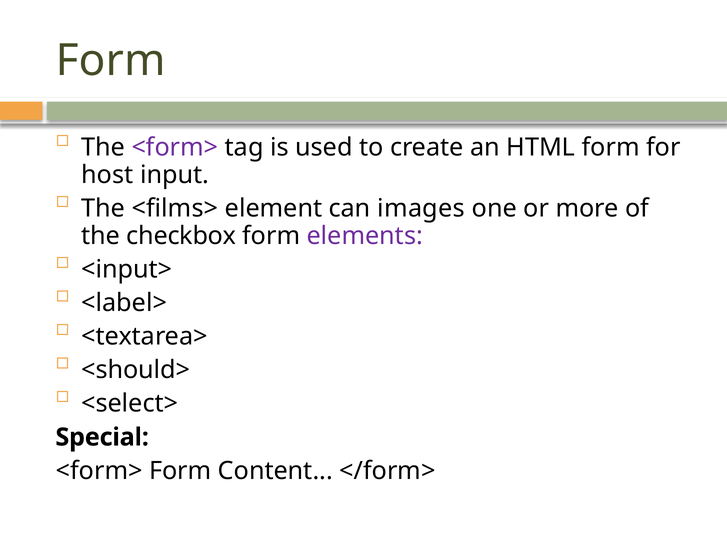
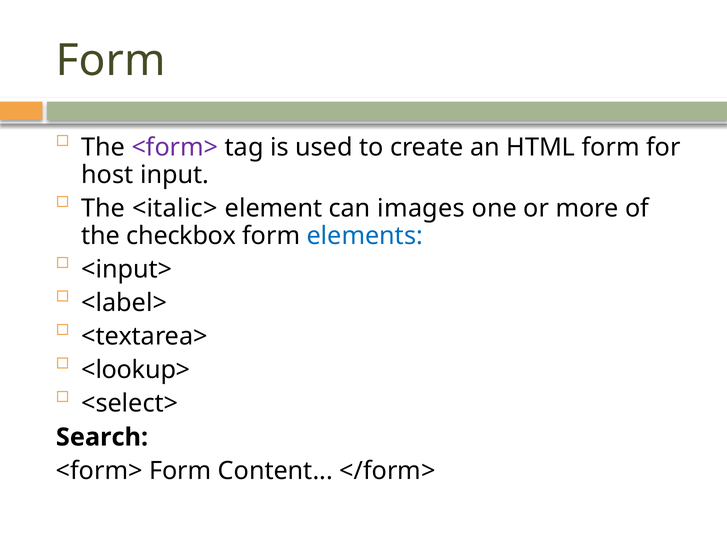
<films>: <films> -> <italic> (175, 209)
elements colour: purple -> blue (365, 236)
<should>: <should> -> <lookup> (136, 370)
Special: Special -> Search (102, 437)
